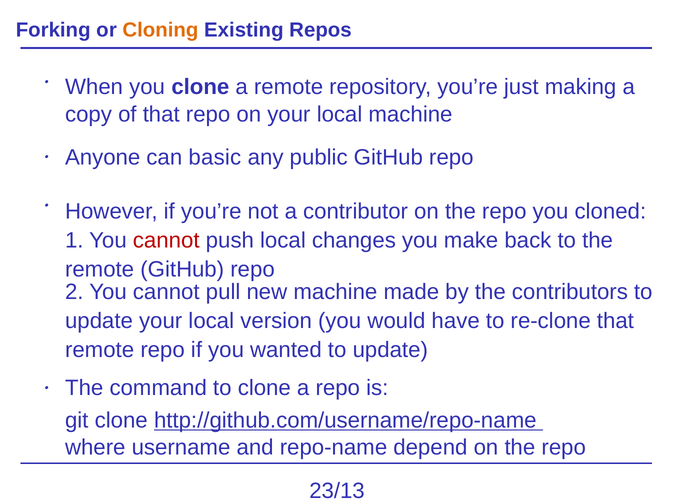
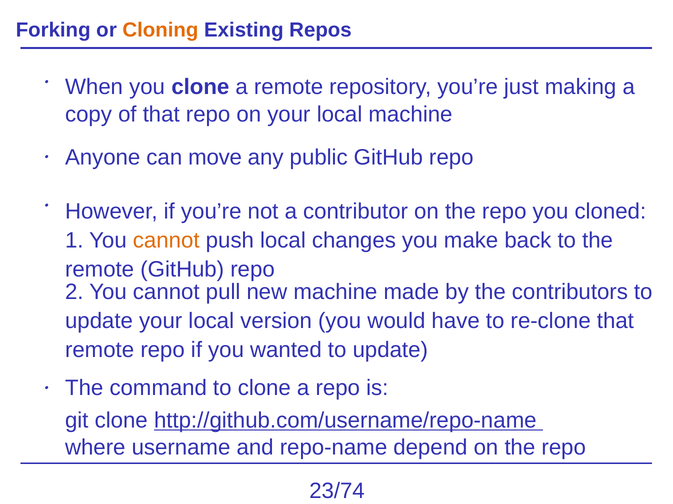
basic: basic -> move (215, 157)
cannot colour: red -> orange (166, 241)
23/13: 23/13 -> 23/74 (337, 491)
